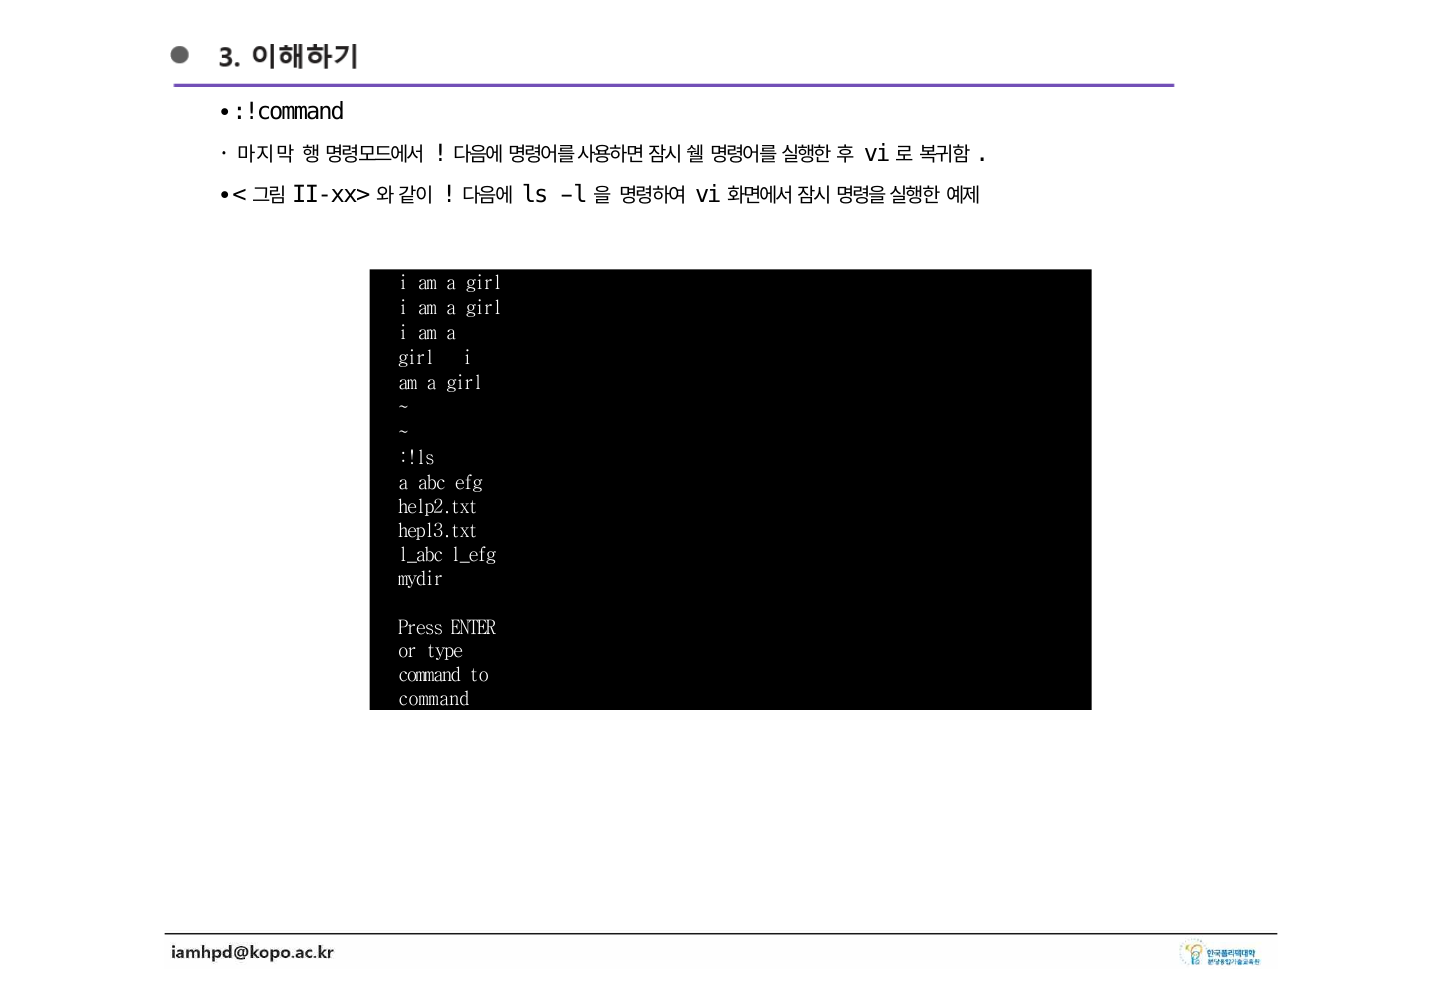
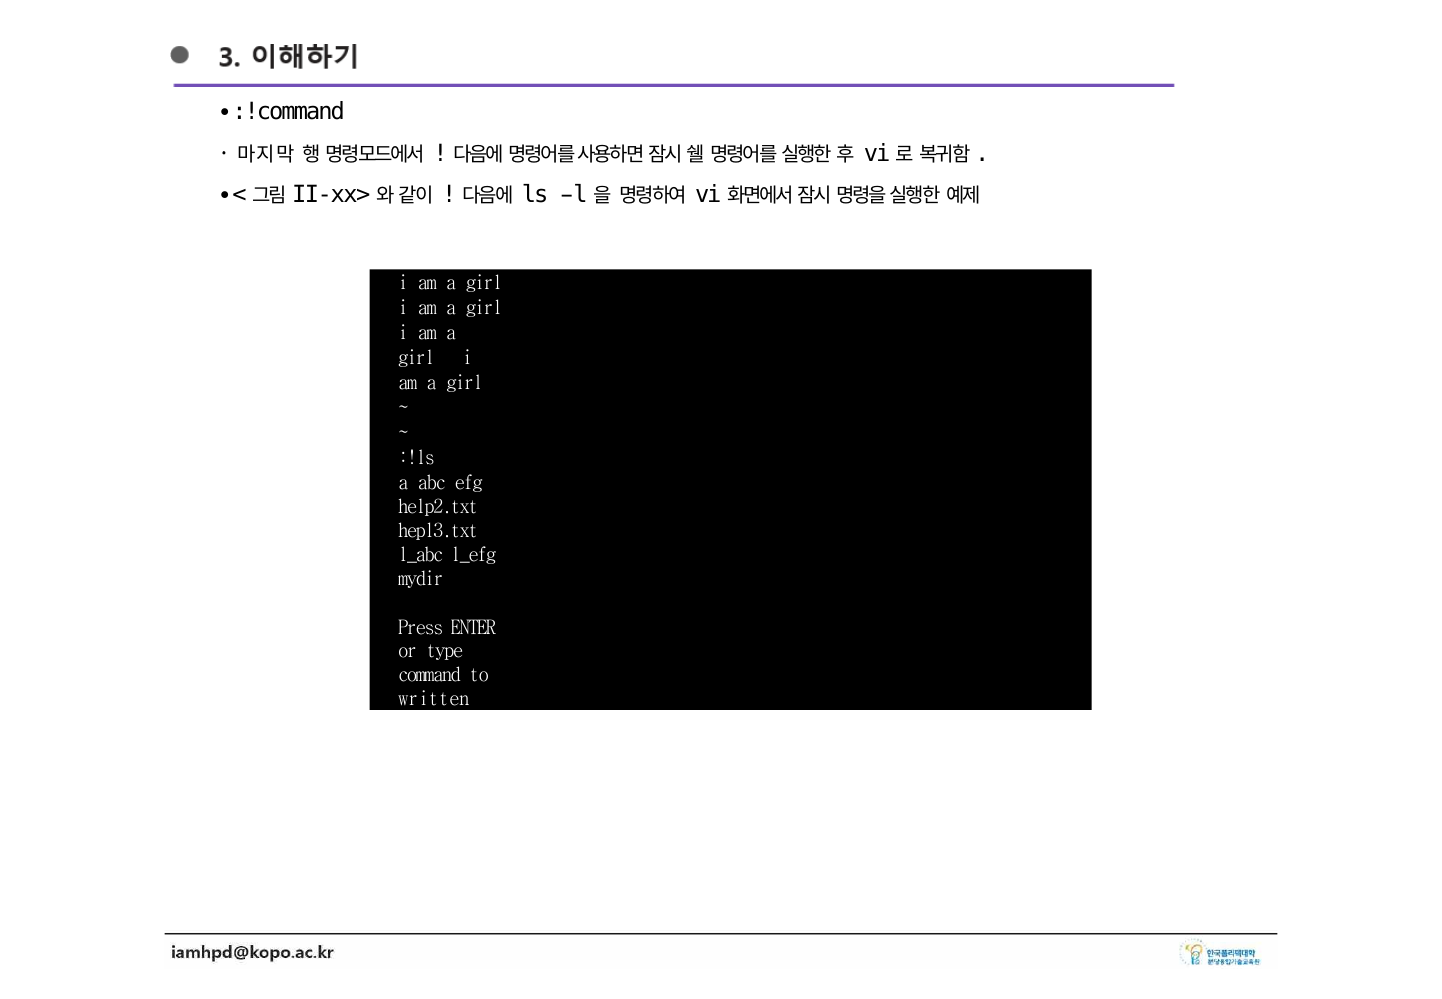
command: command -> written (434, 699)
